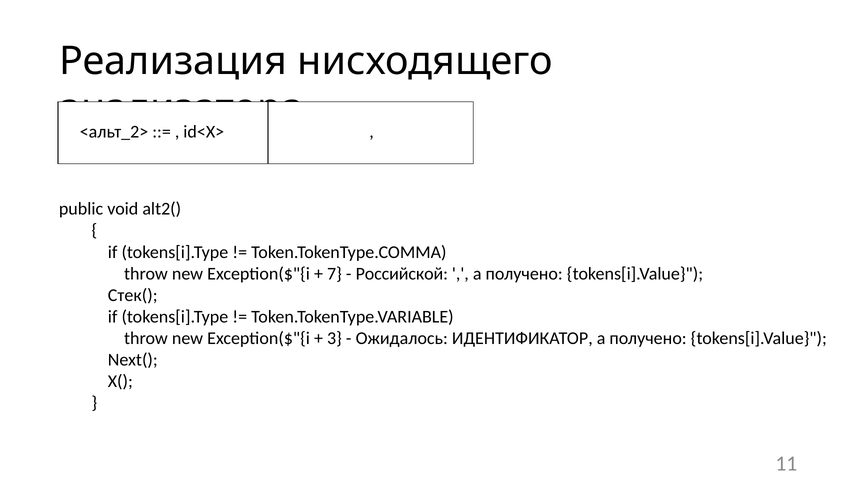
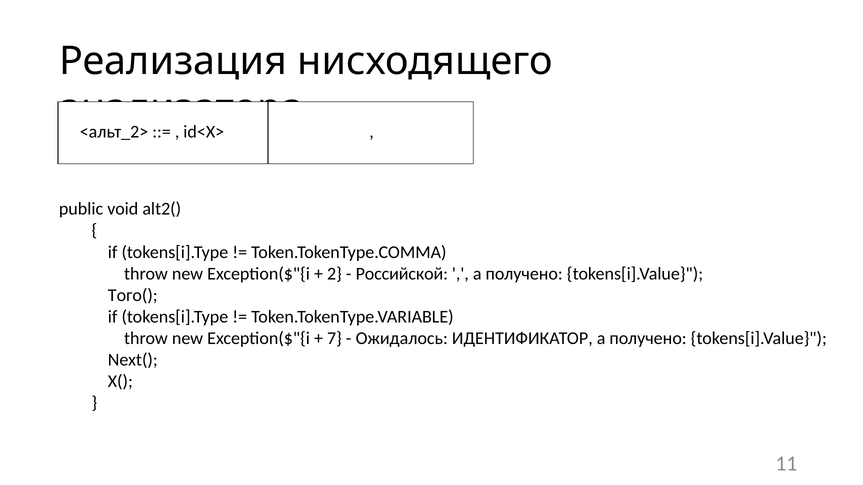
7: 7 -> 2 (334, 274)
Стек(: Стек( -> Того( (133, 295)
3: 3 -> 7 (334, 339)
